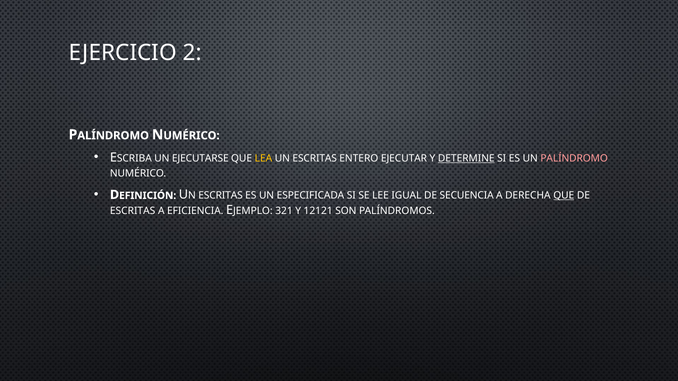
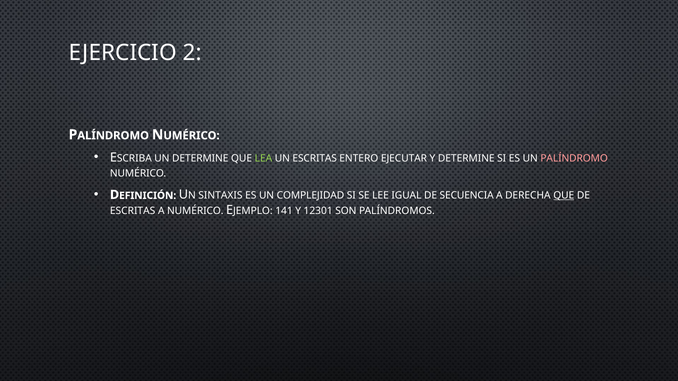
UN EJECUTARSE: EJECUTARSE -> DETERMINE (200, 158)
LEA colour: yellow -> light green (263, 158)
DETERMINE underline: present -> none (466, 158)
ESCRITAS: ESCRITAS -> SINTAXIS (220, 196)
ESPECIFICADA: ESPECIFICADA -> COMPLEJIDAD (310, 196)
A EFICIENCIA: EFICIENCIA -> NUMÉRICO (195, 211)
321: 321 -> 141 (284, 211)
12121: 12121 -> 12301 (318, 211)
